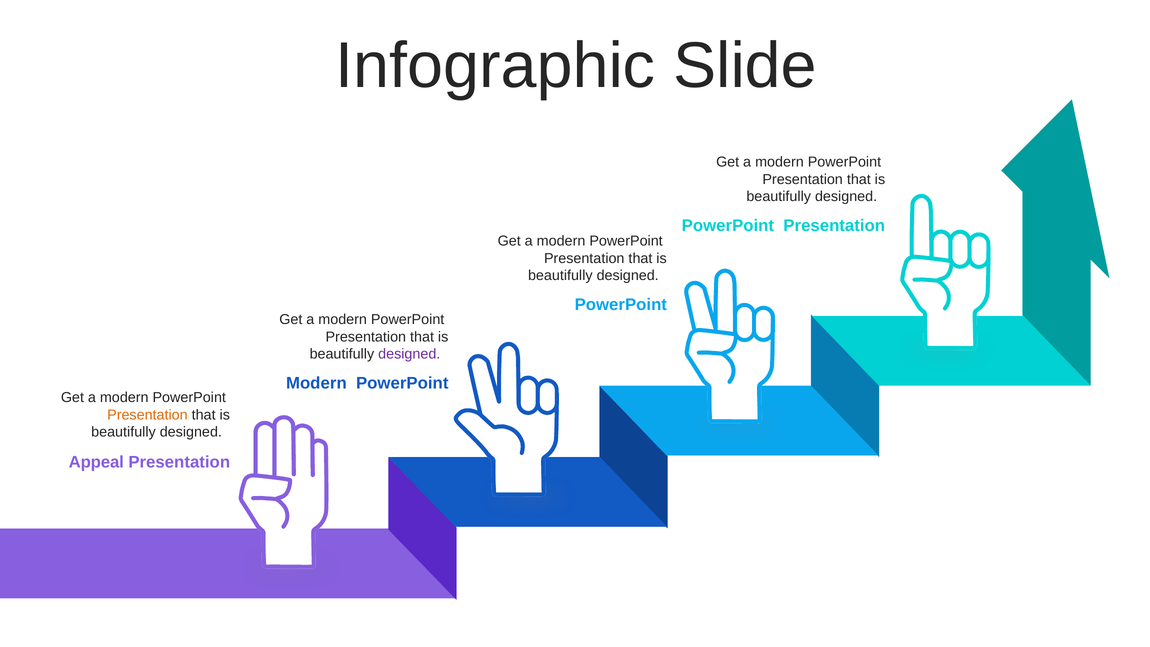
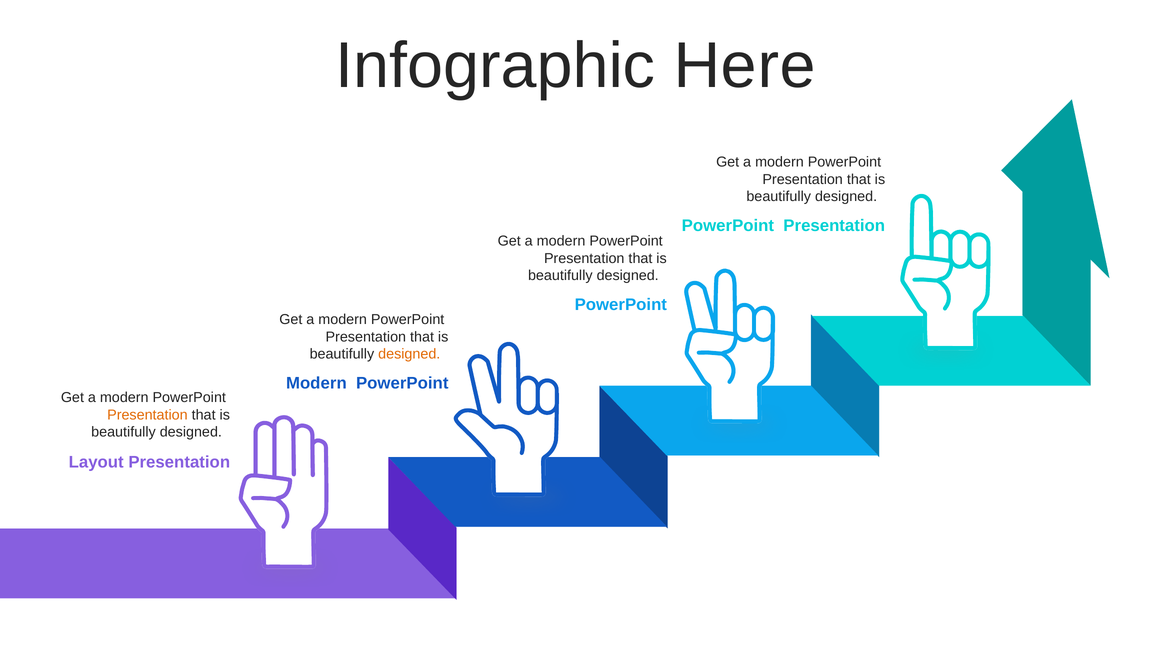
Slide: Slide -> Here (745, 66)
designed colour: purple -> orange (409, 354)
Appeal: Appeal -> Layout (96, 462)
